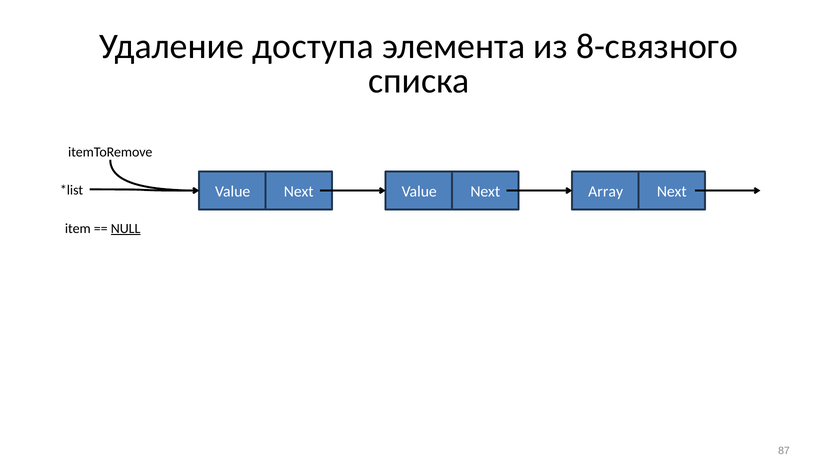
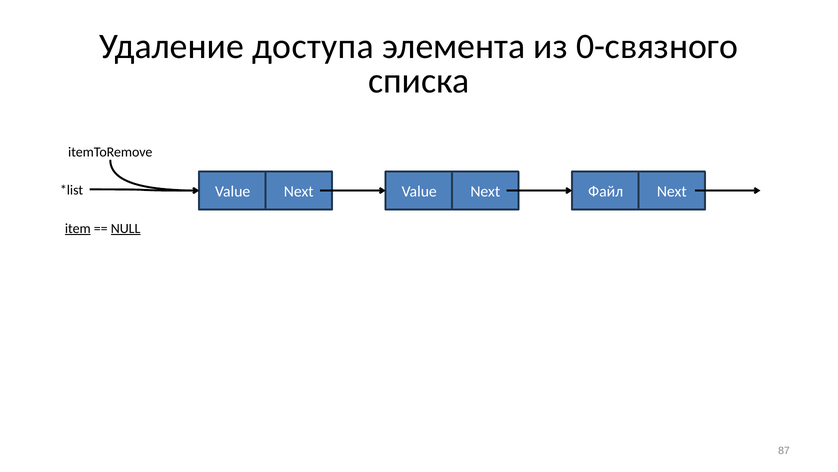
8-связного: 8-связного -> 0-связного (657, 46)
Array: Array -> Файл (606, 191)
item underline: none -> present (78, 228)
